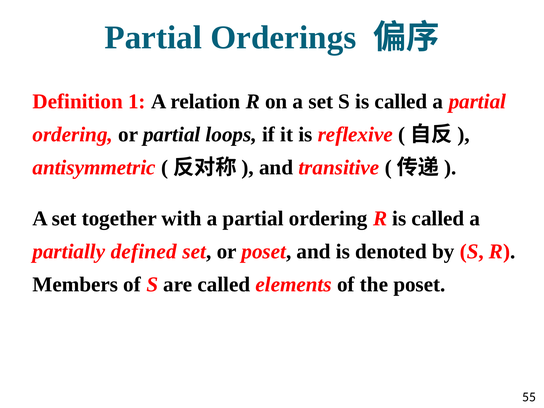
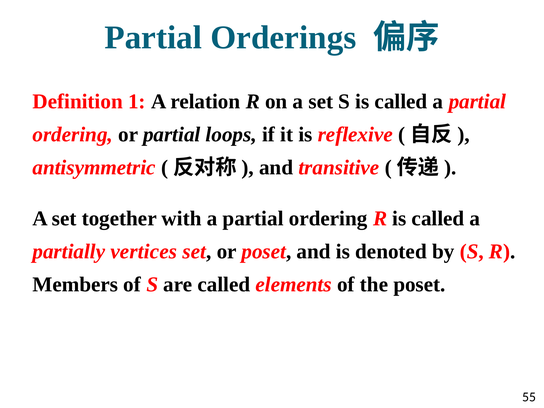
defined: defined -> vertices (144, 252)
